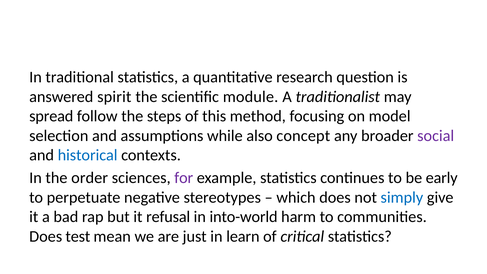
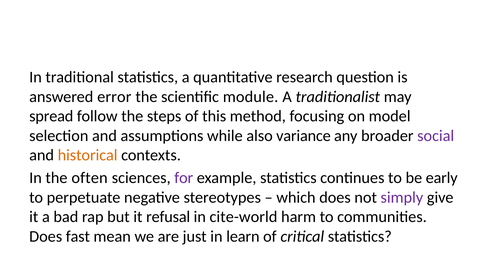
spirit: spirit -> error (114, 97)
concept: concept -> variance (303, 136)
historical colour: blue -> orange (88, 155)
order: order -> often (90, 178)
simply colour: blue -> purple (402, 197)
into-world: into-world -> cite-world (243, 217)
test: test -> fast (78, 236)
